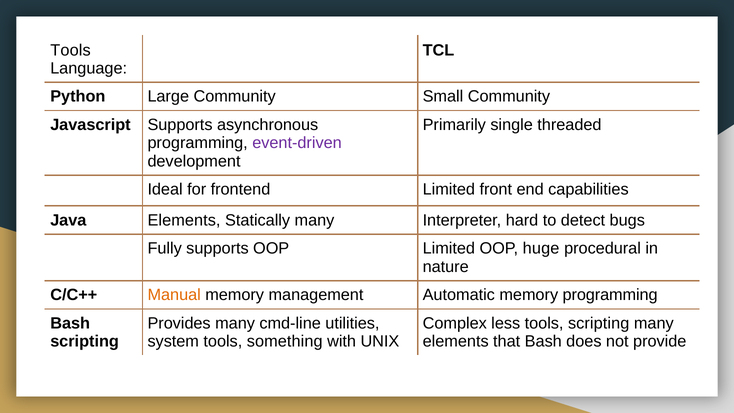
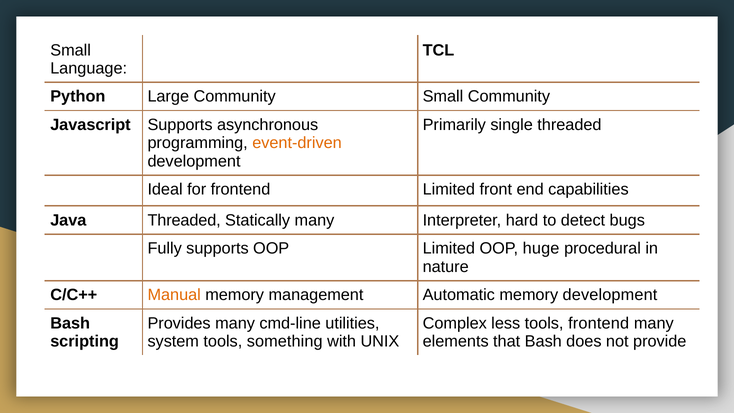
Tools: Tools -> Small (71, 50)
event-driven colour: purple -> orange (297, 143)
Java Elements: Elements -> Threaded (184, 220)
memory programming: programming -> development (610, 295)
tools scripting: scripting -> frontend (599, 323)
